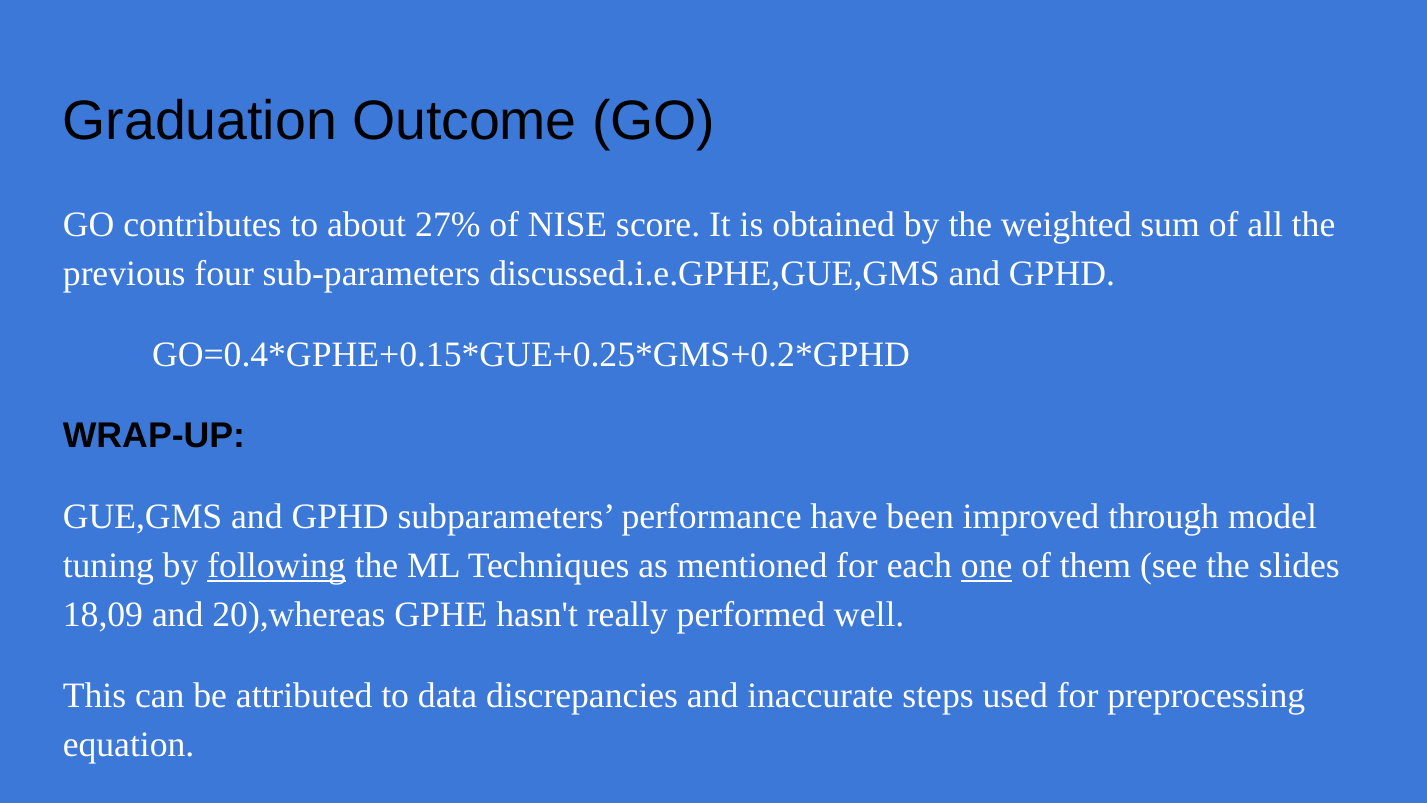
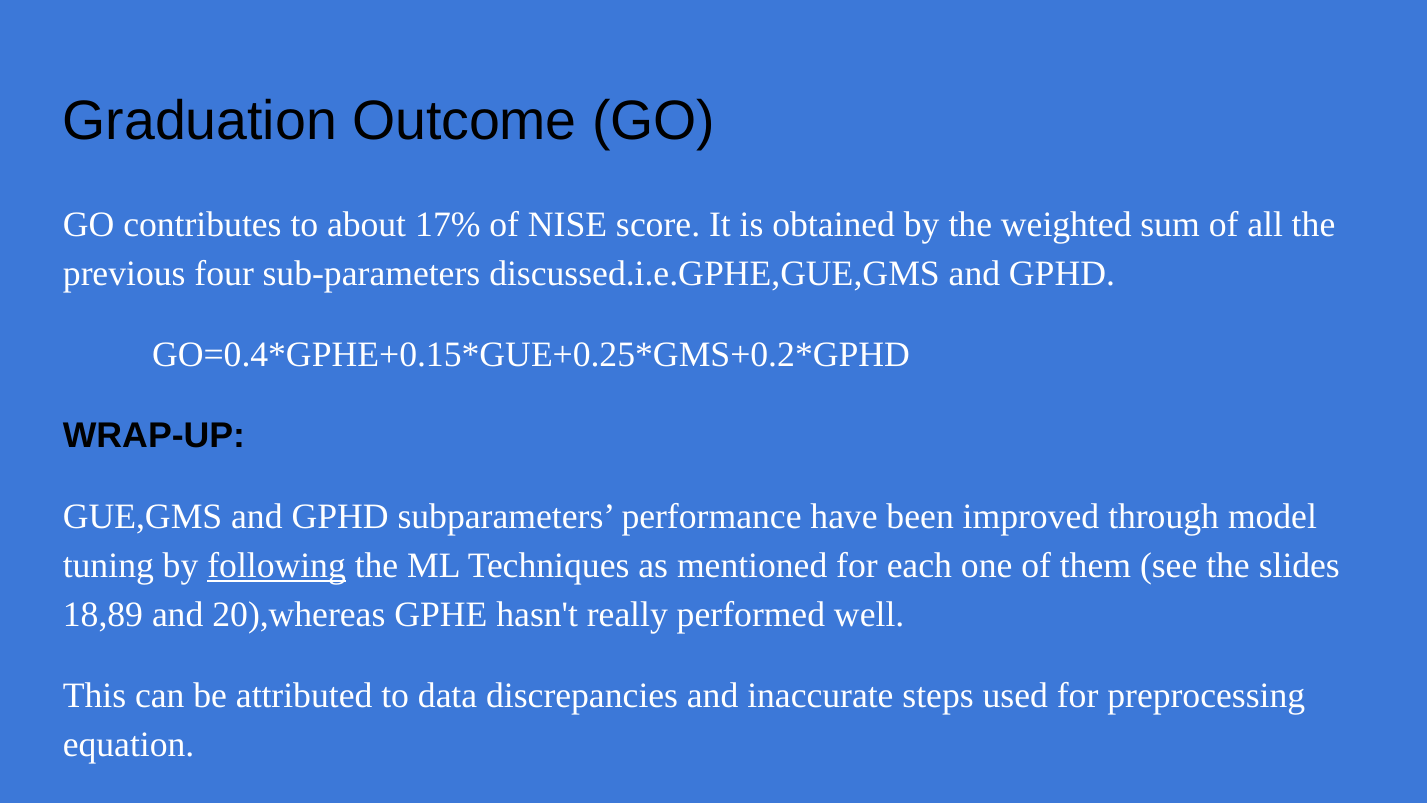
27%: 27% -> 17% (448, 224)
one underline: present -> none (987, 566)
18,09: 18,09 -> 18,89 (103, 615)
